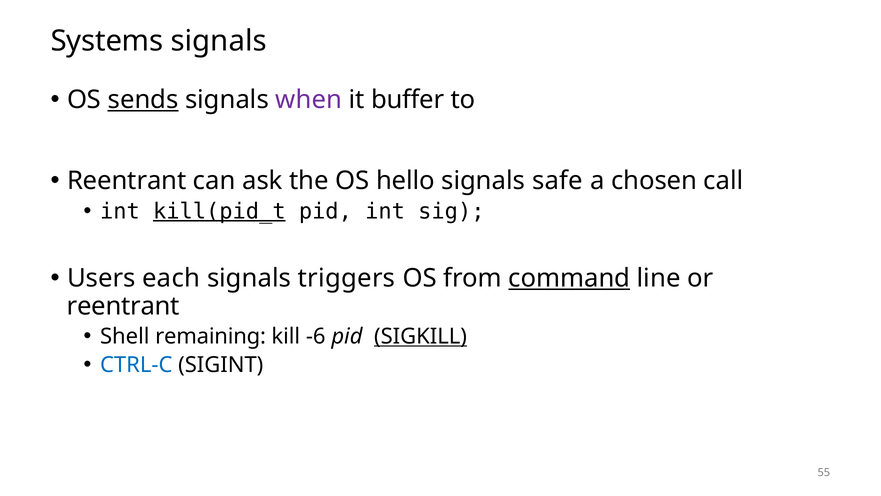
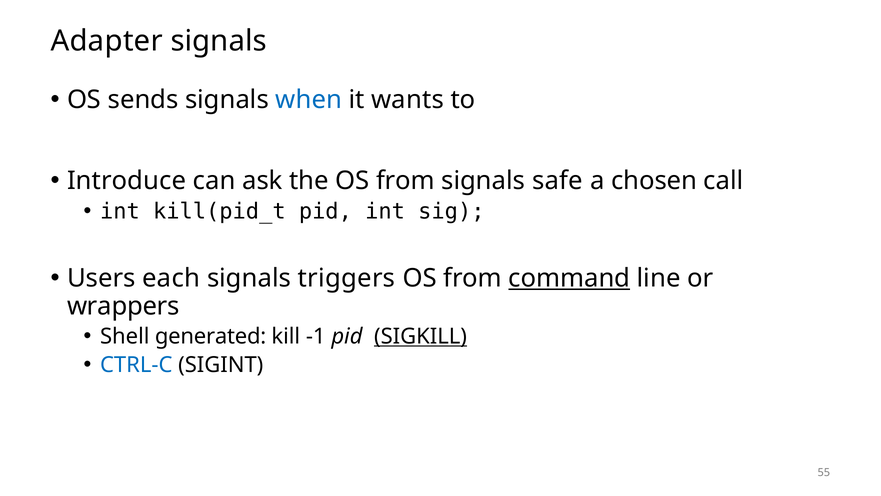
Systems: Systems -> Adapter (107, 41)
sends underline: present -> none (143, 100)
when colour: purple -> blue (309, 100)
buffer: buffer -> wants (407, 100)
Reentrant: Reentrant -> Introduce (127, 181)
the OS hello: hello -> from (405, 181)
kill(pid_t underline: present -> none (219, 211)
reentrant: reentrant -> wrappers (123, 306)
remaining: remaining -> generated (211, 336)
-6: -6 -> -1 (316, 336)
